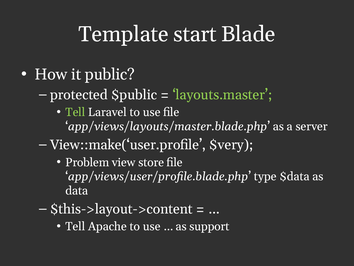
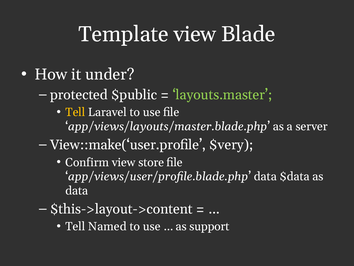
Template start: start -> view (195, 34)
public: public -> under (110, 74)
Tell colour: light green -> yellow (75, 112)
Problem: Problem -> Confirm (87, 162)
app/views/user/profile.blade.php type: type -> data (265, 176)
Apache: Apache -> Named (107, 226)
